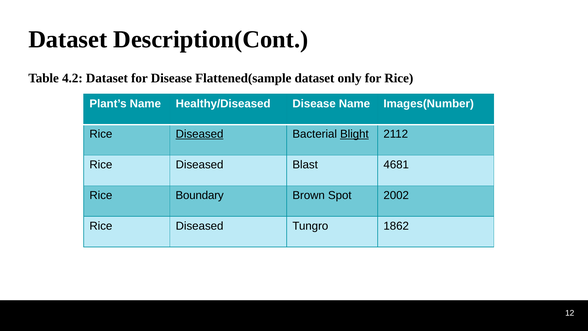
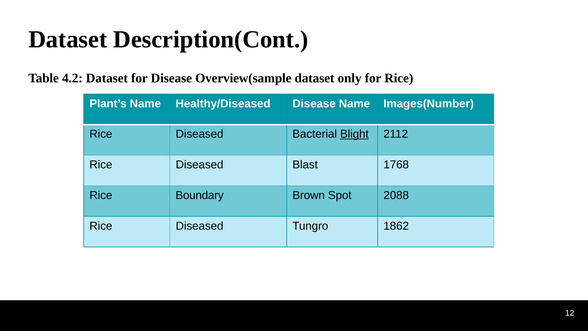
Flattened(sample: Flattened(sample -> Overview(sample (243, 78)
Diseased underline: present -> none (200, 134)
4681: 4681 -> 1768 (396, 165)
2002: 2002 -> 2088 (396, 195)
